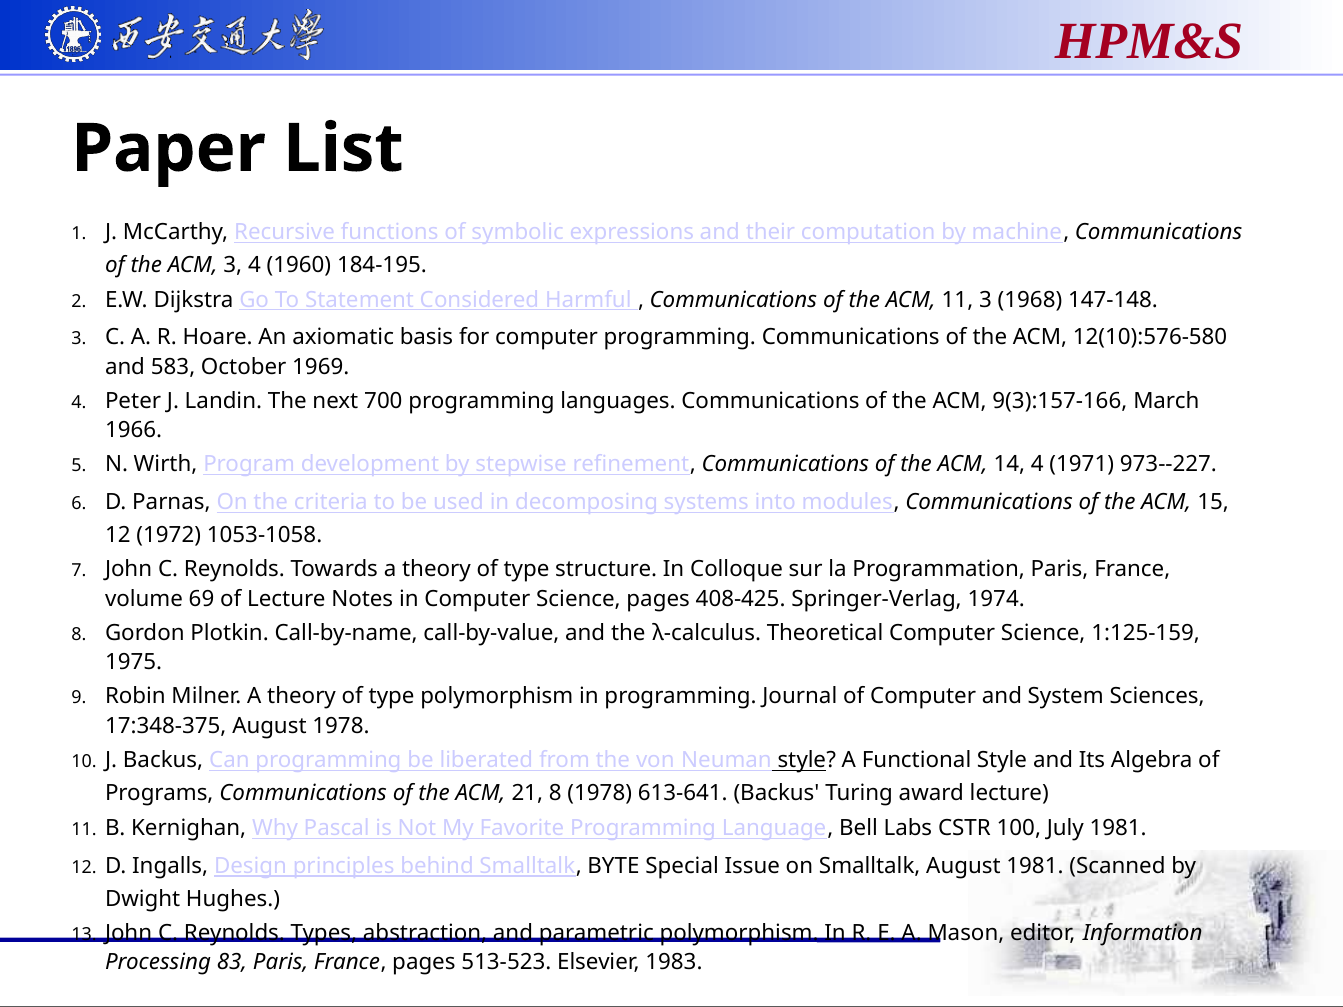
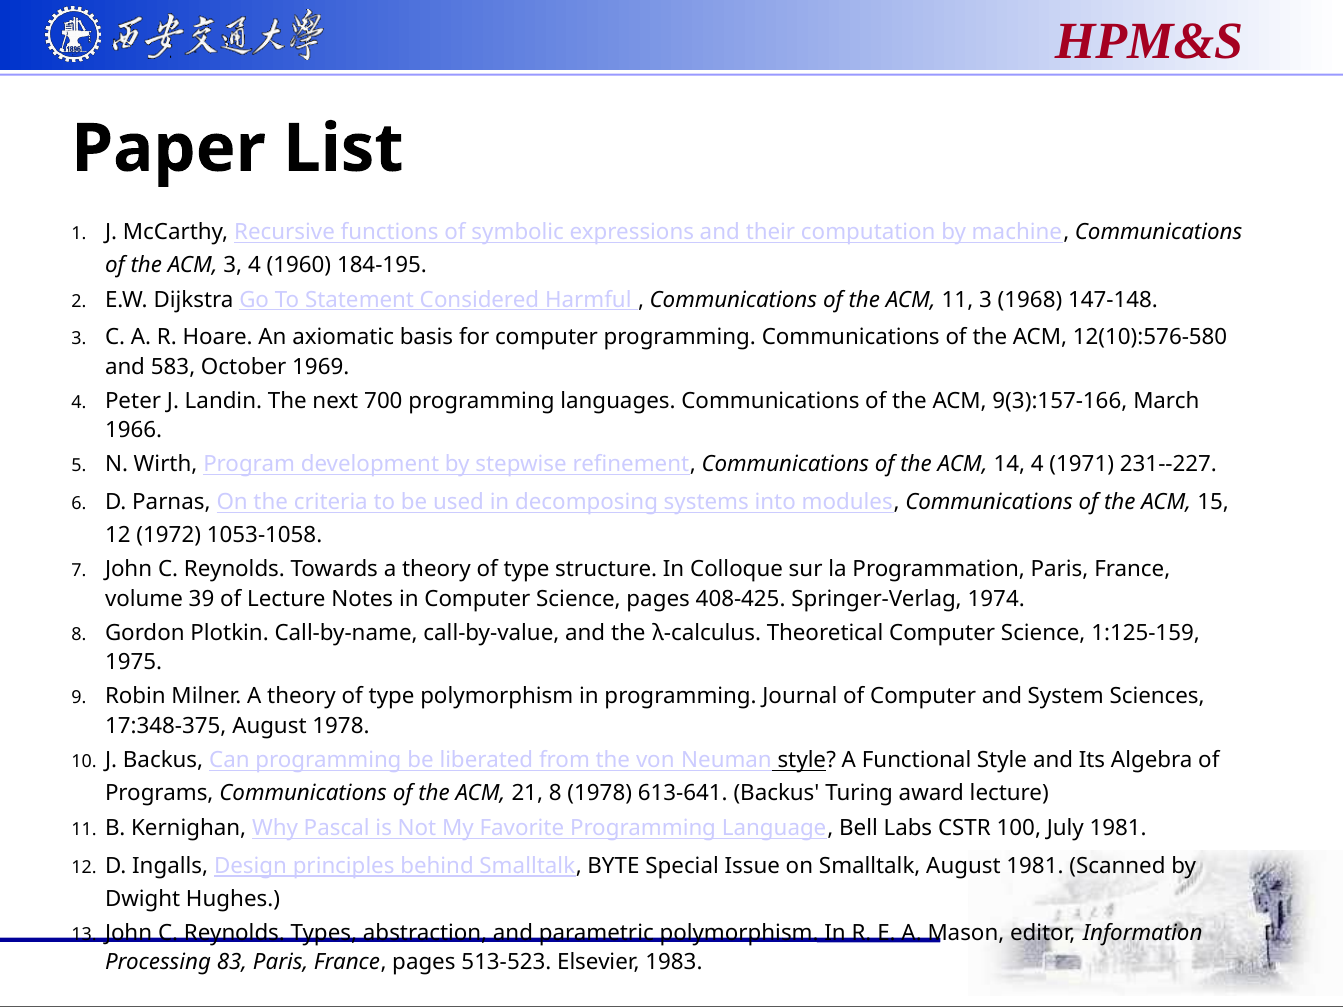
973--227: 973--227 -> 231--227 (1168, 465)
69: 69 -> 39 (201, 599)
